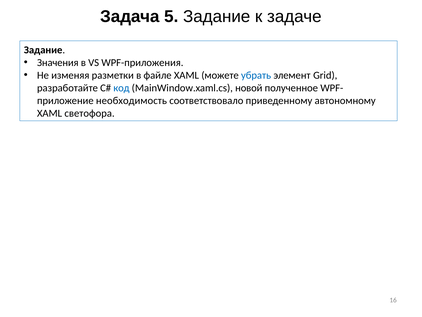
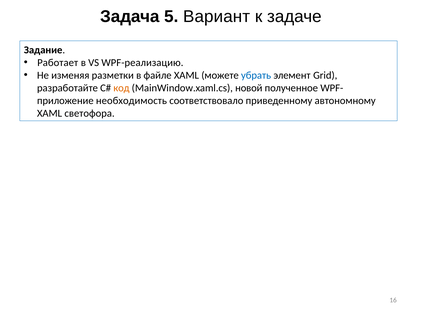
5 Задание: Задание -> Вариант (217, 17)
Значения: Значения -> Работает (58, 63)
WPF-приложения: WPF-приложения -> WPF-реализацию (142, 63)
код colour: blue -> orange (121, 88)
